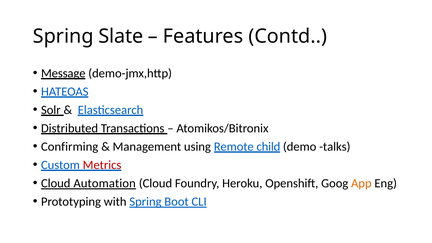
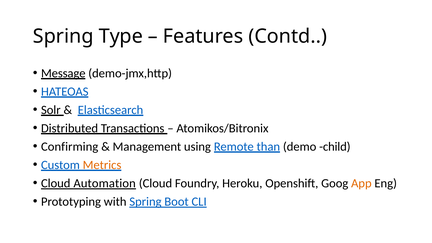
Slate: Slate -> Type (121, 36)
child: child -> than (268, 147)
talks: talks -> child (335, 147)
Metrics colour: red -> orange (102, 165)
